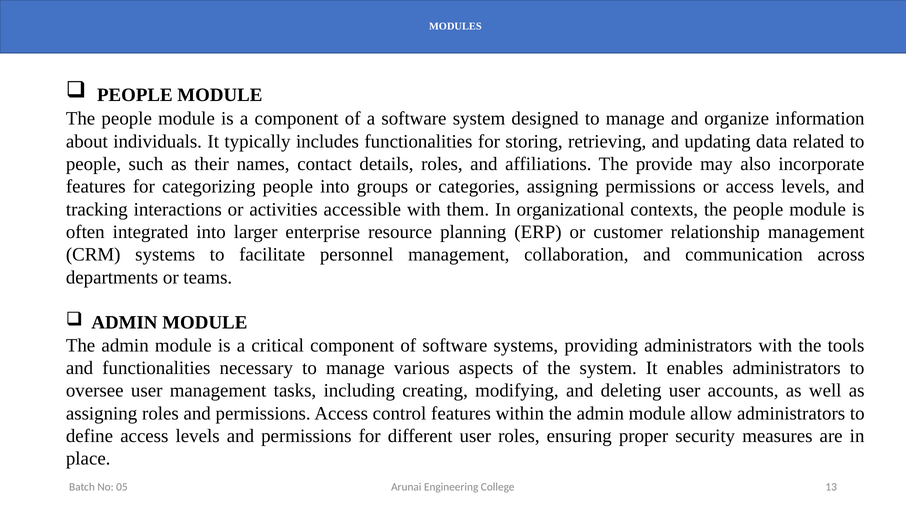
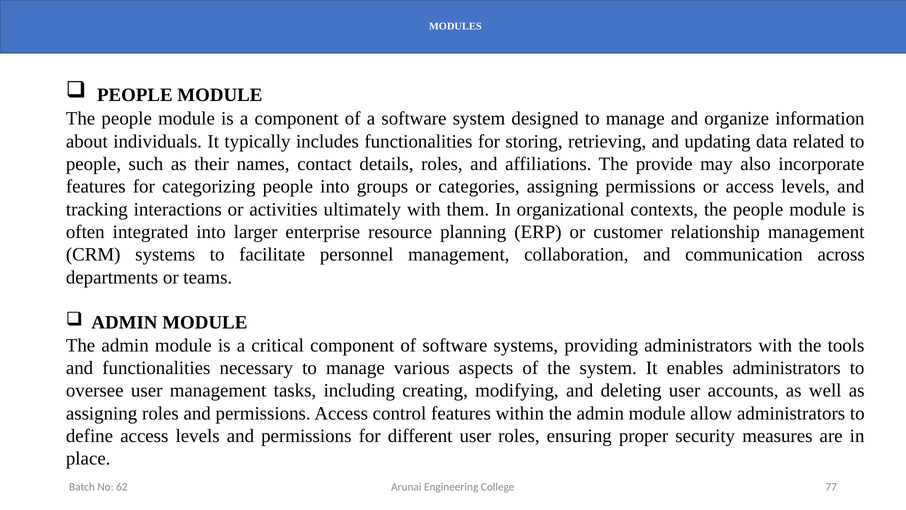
accessible: accessible -> ultimately (362, 209)
13: 13 -> 77 (831, 487)
05: 05 -> 62 (122, 487)
